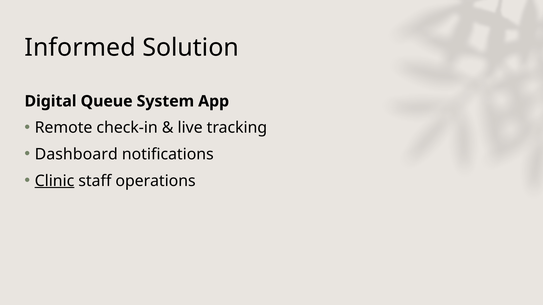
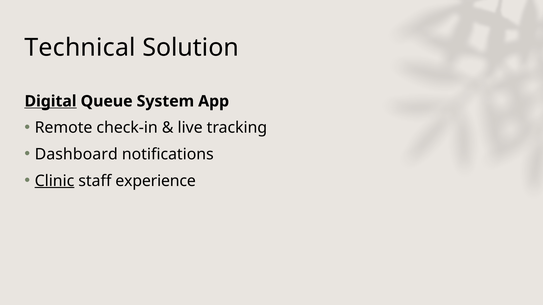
Informed: Informed -> Technical (80, 48)
Digital underline: none -> present (51, 101)
operations: operations -> experience (156, 181)
